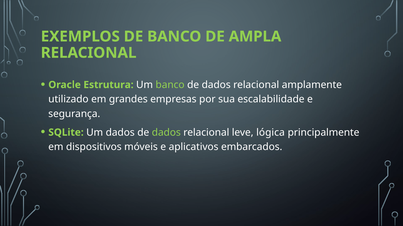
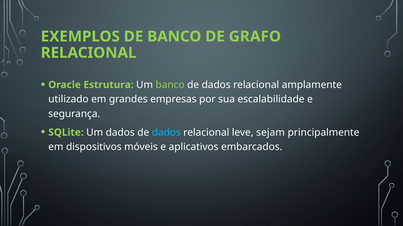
AMPLA: AMPLA -> GRAFO (255, 37)
dados colour: light green -> light blue (166, 133)
lógica: lógica -> sejam (271, 133)
